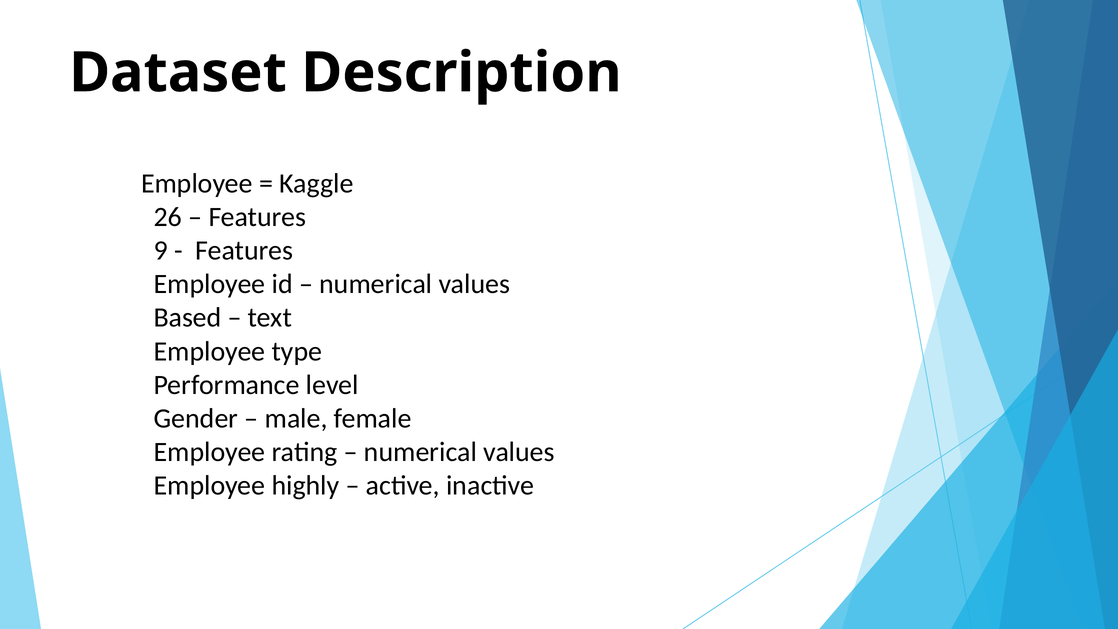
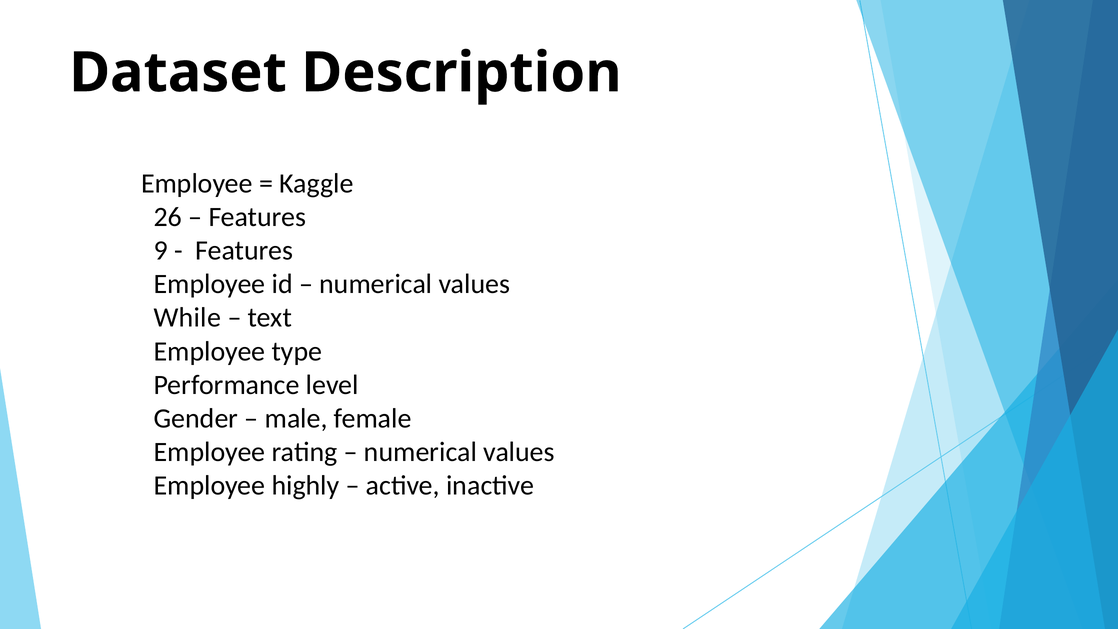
Based: Based -> While (187, 318)
